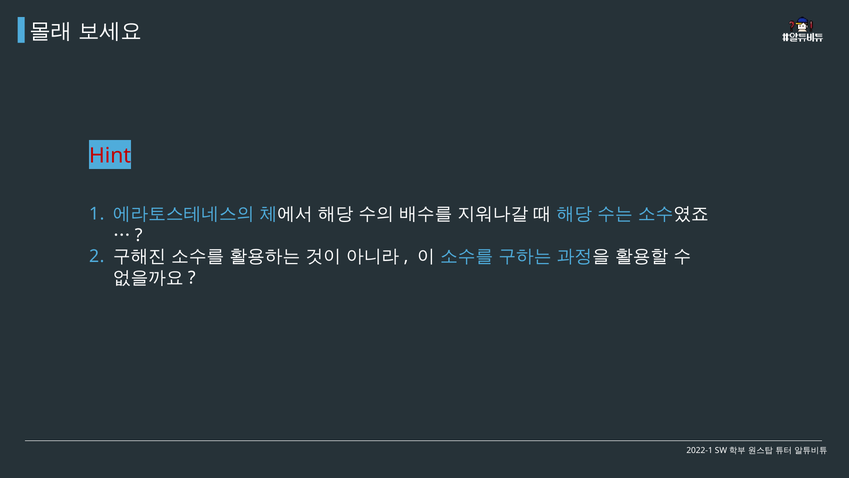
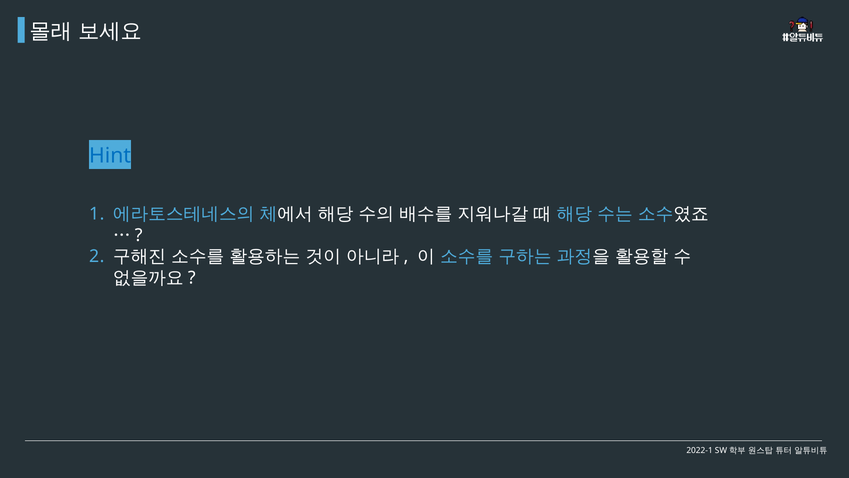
Hint colour: red -> blue (110, 155)
